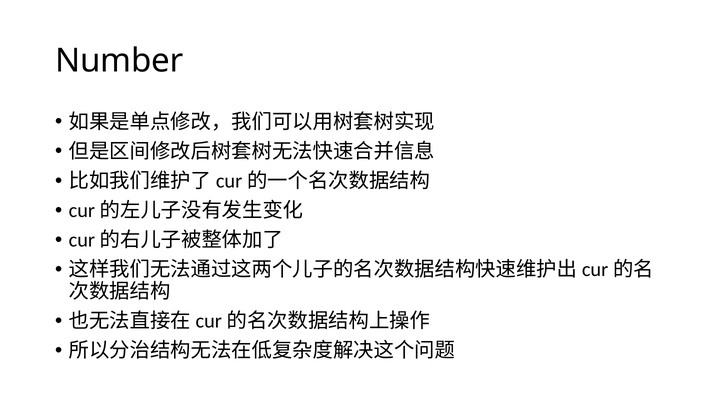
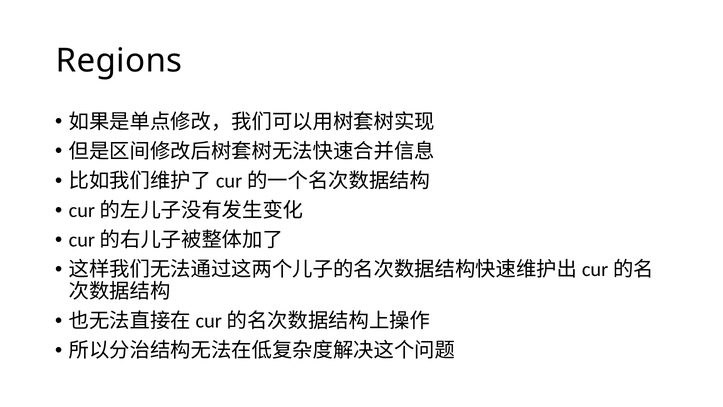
Number: Number -> Regions (119, 61)
